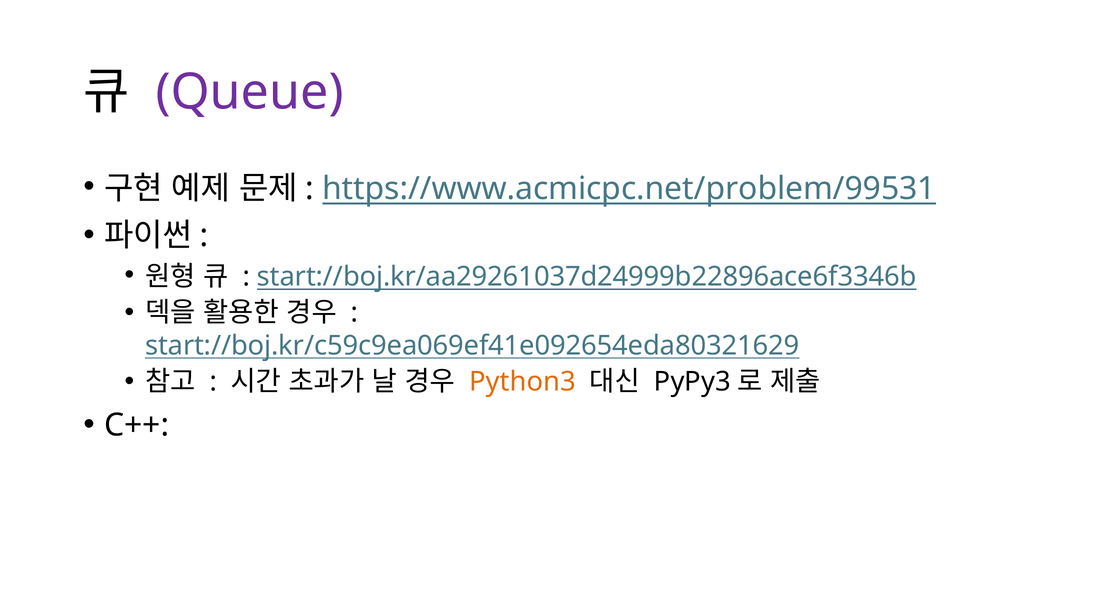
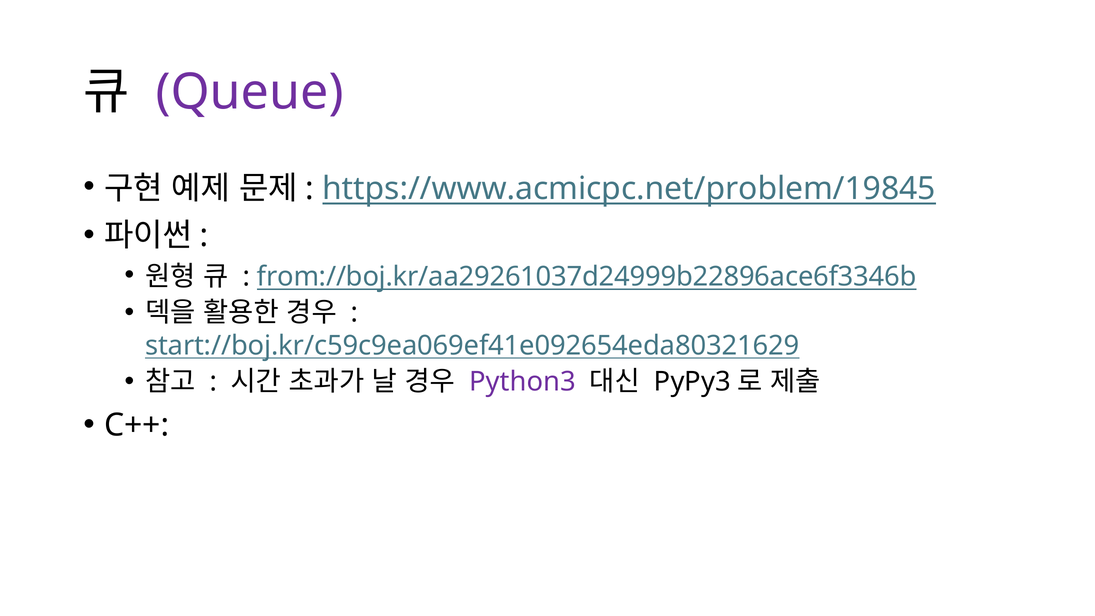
https://www.acmicpc.net/problem/99531: https://www.acmicpc.net/problem/99531 -> https://www.acmicpc.net/problem/19845 (629, 189)
start://boj.kr/aa29261037d24999b22896ace6f3346b: start://boj.kr/aa29261037d24999b22896ace6f3346b -> from://boj.kr/aa29261037d24999b22896ace6f3346b (587, 277)
Python3 colour: orange -> purple (523, 382)
